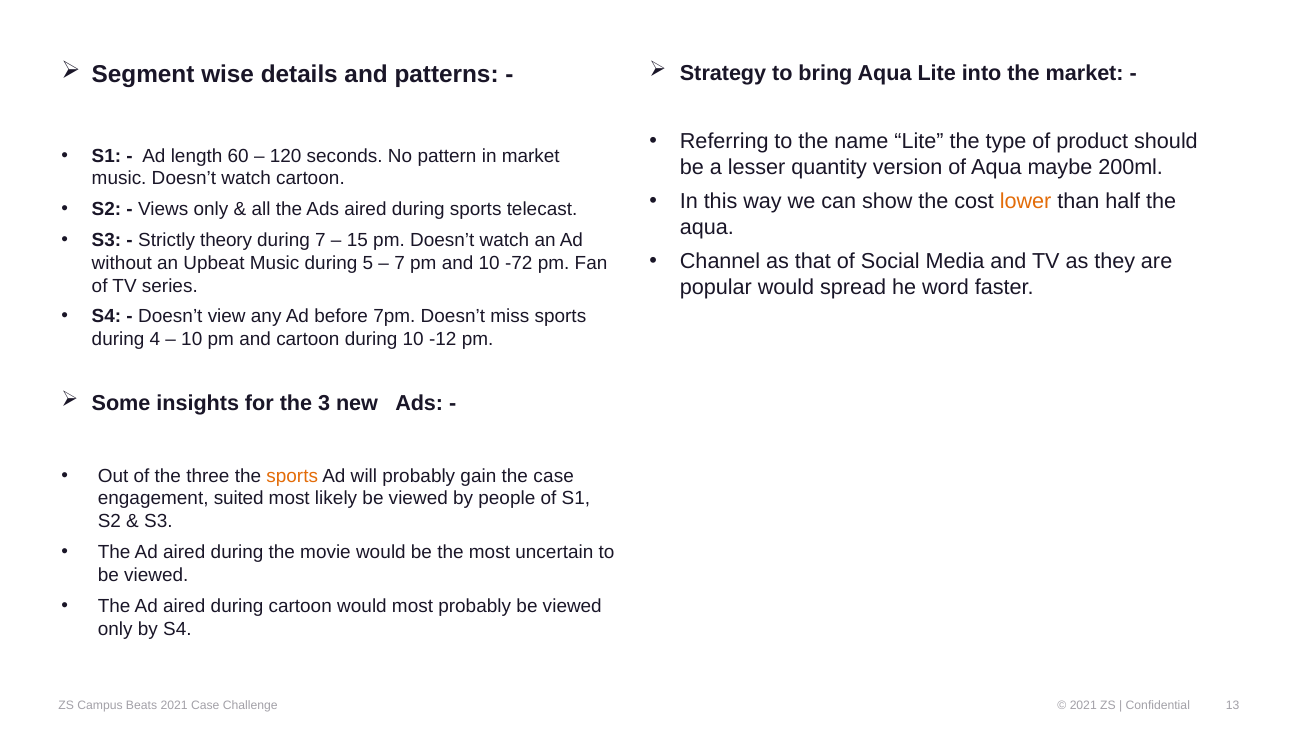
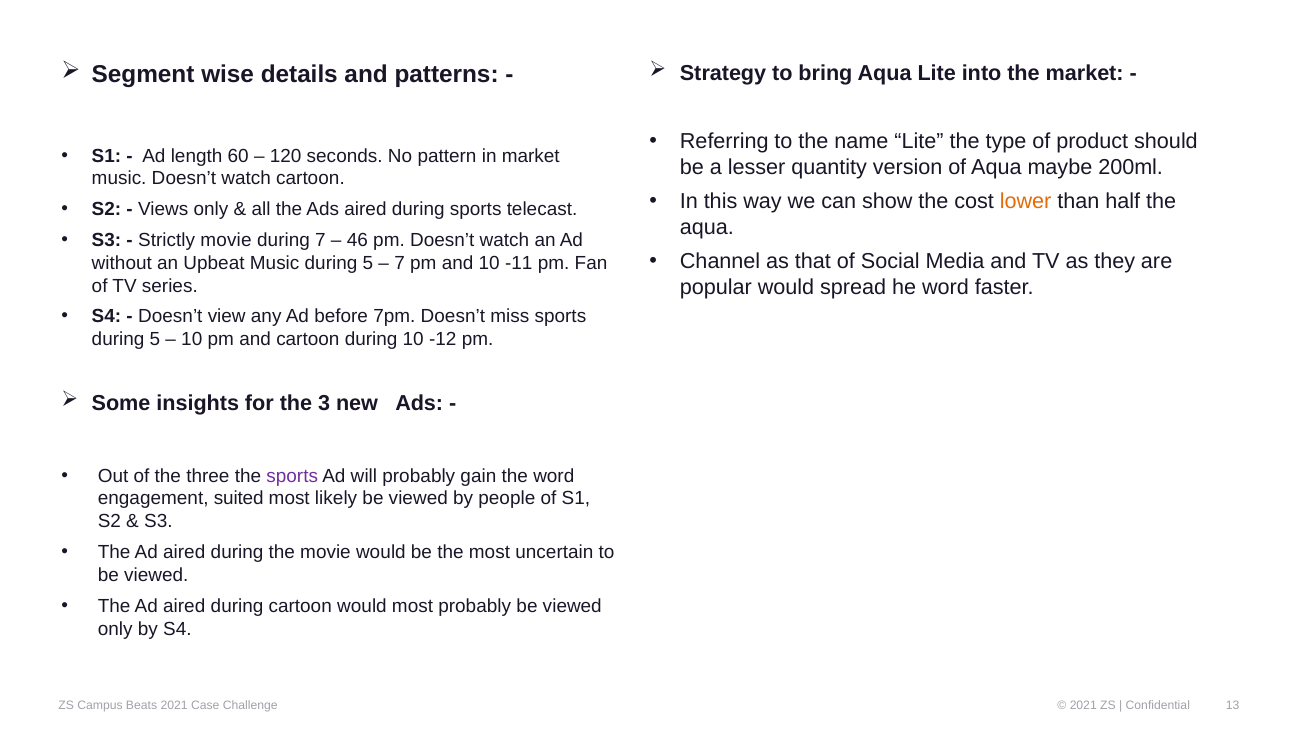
Strictly theory: theory -> movie (226, 240)
15: 15 -> 46 (357, 240)
-72: -72 -> -11 (519, 263)
4: 4 -> 5 (155, 339)
sports colour: orange -> purple (292, 476)
the case: case -> word (554, 476)
